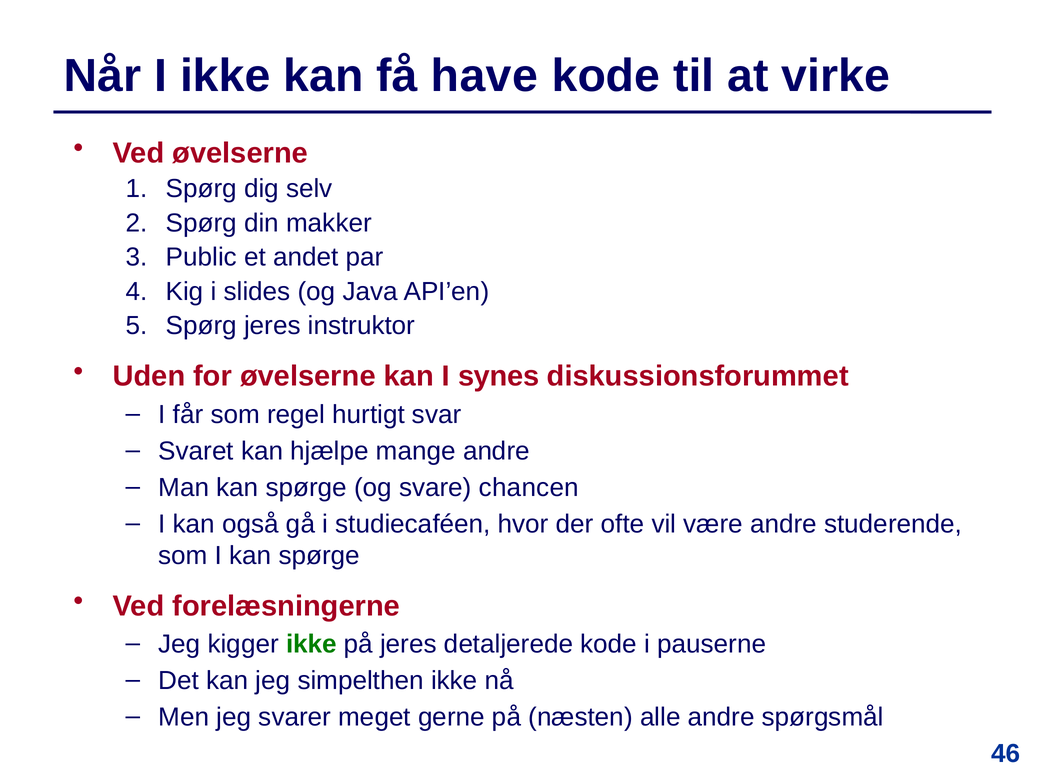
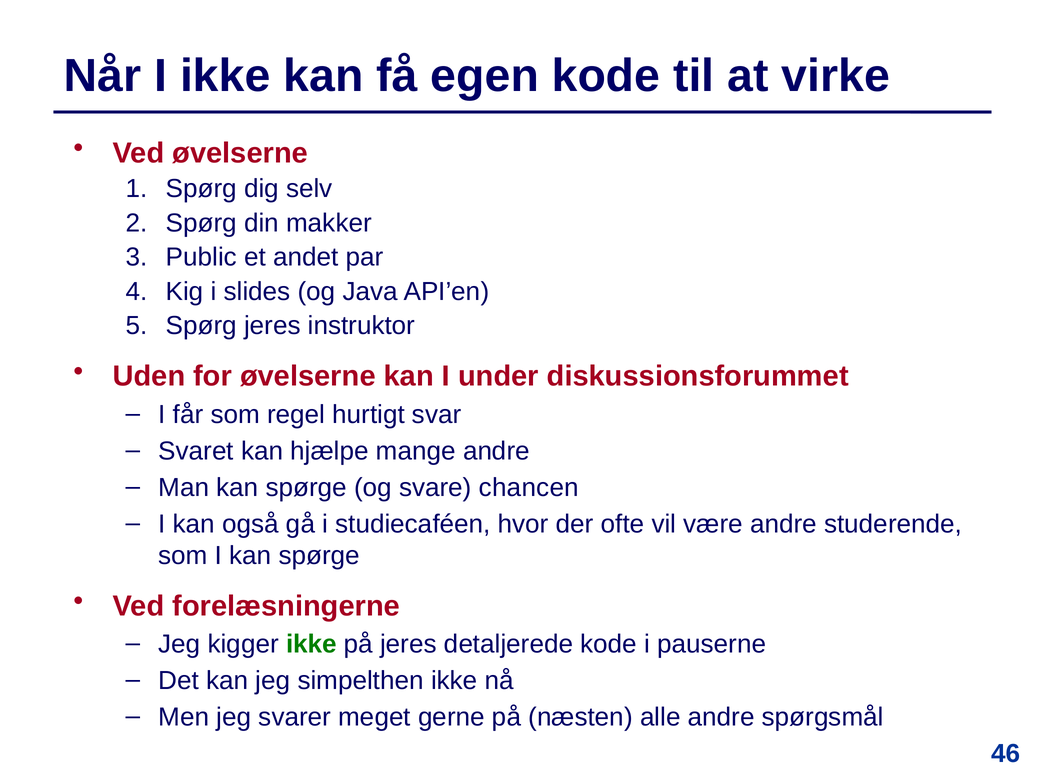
have: have -> egen (485, 76)
synes: synes -> under (498, 377)
